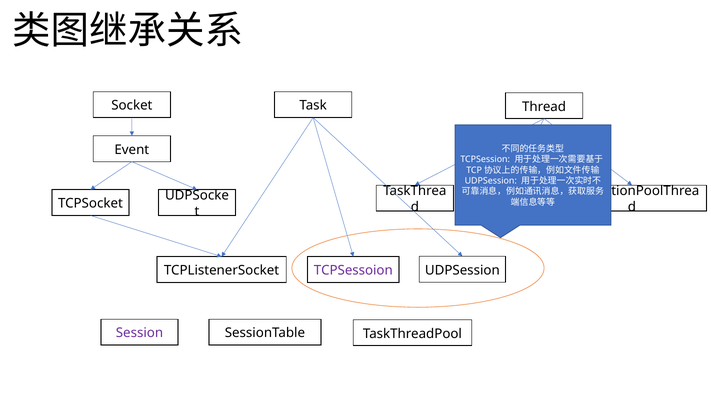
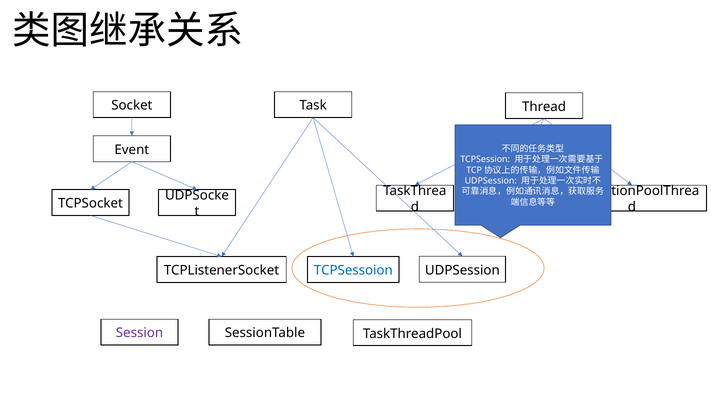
TCPSessoion colour: purple -> blue (353, 270)
